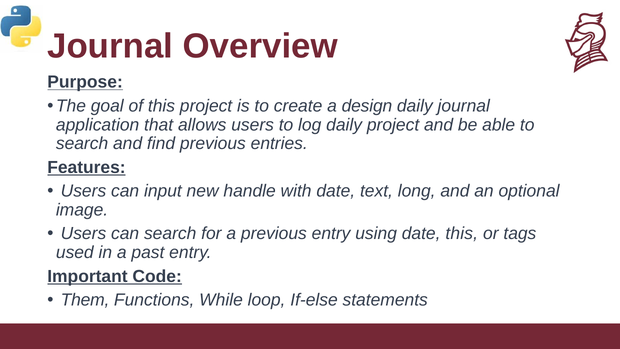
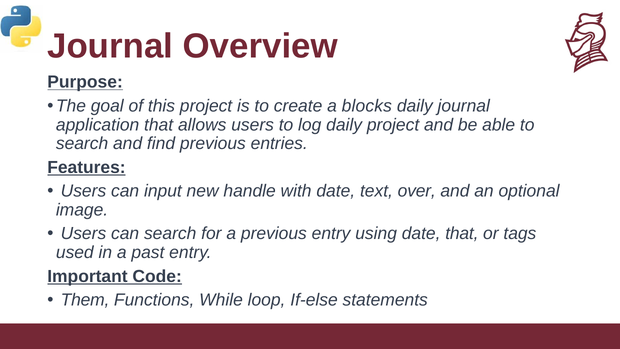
design: design -> blocks (367, 106)
long: long -> over (417, 191)
date this: this -> that (462, 233)
